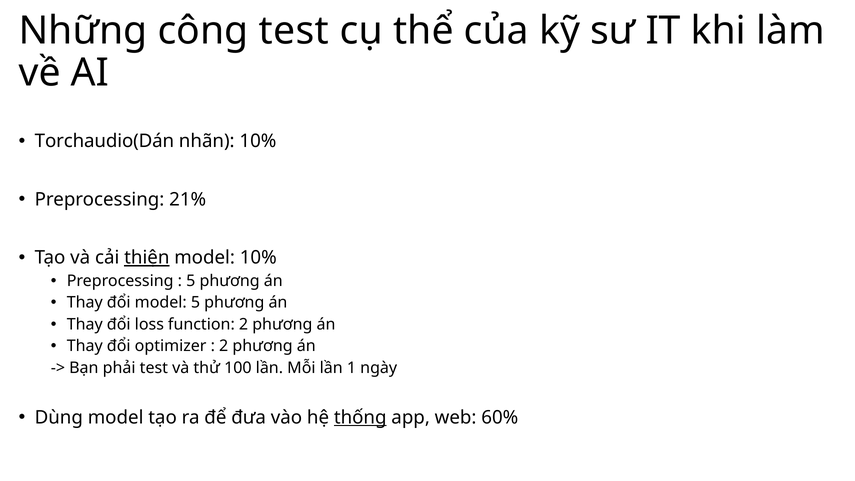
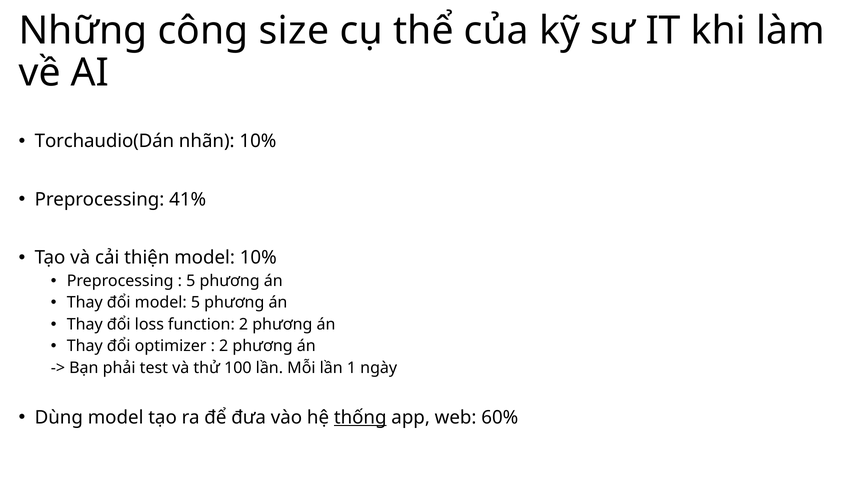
công test: test -> size (294, 31)
21%: 21% -> 41% (188, 199)
thiện underline: present -> none (147, 258)
